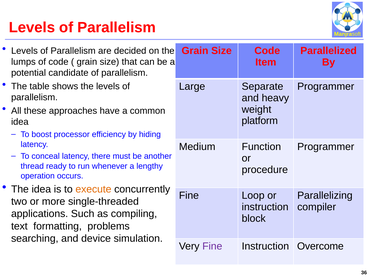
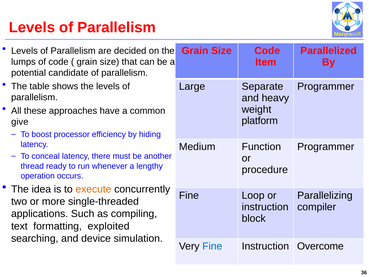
idea: idea -> give (20, 122)
problems: problems -> exploited (109, 226)
Fine colour: purple -> blue (212, 246)
